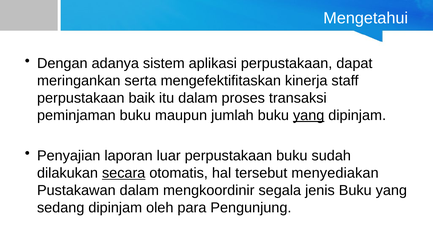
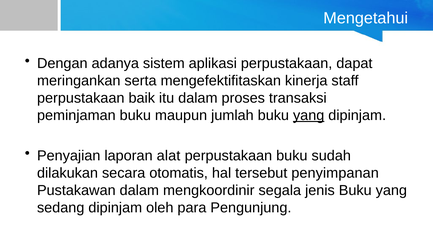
luar: luar -> alat (169, 156)
secara underline: present -> none (124, 173)
menyediakan: menyediakan -> penyimpanan (335, 173)
